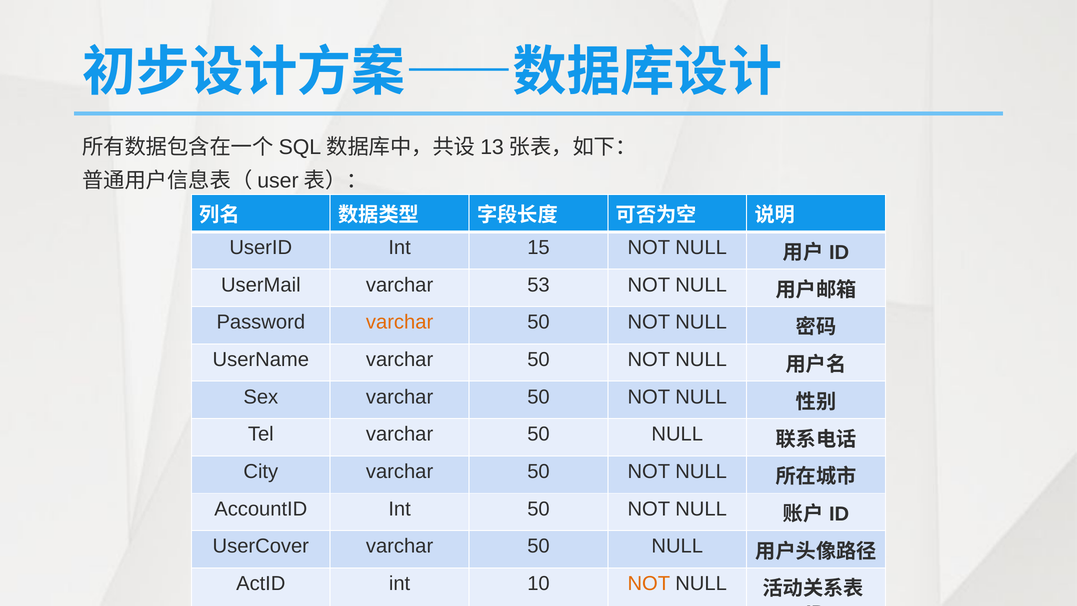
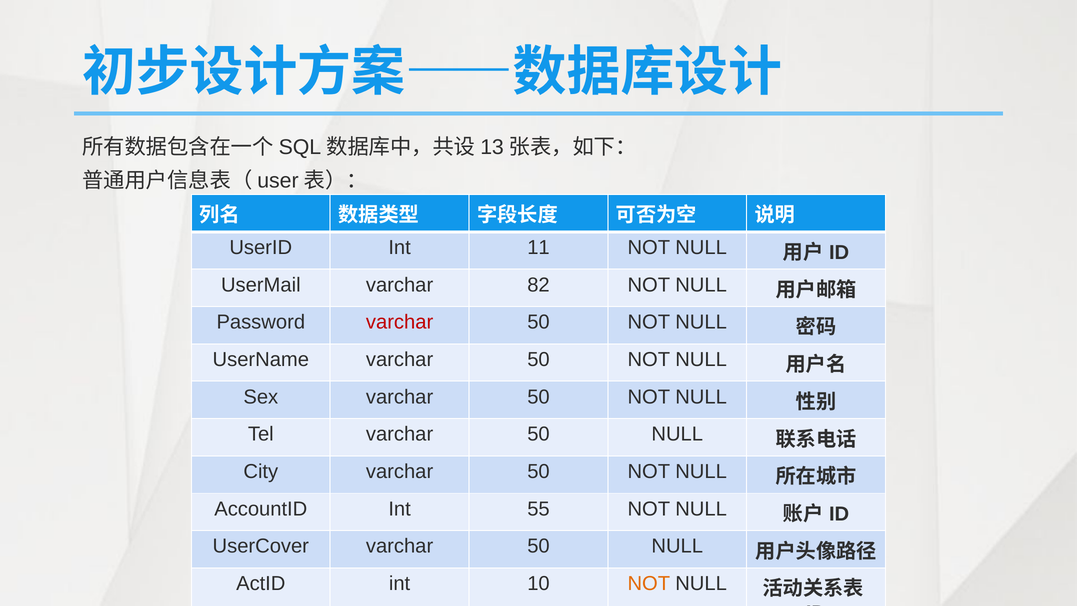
15: 15 -> 11 (538, 247)
53: 53 -> 82 (538, 285)
varchar colour: orange -> red (400, 322)
Int 50: 50 -> 55 (538, 509)
